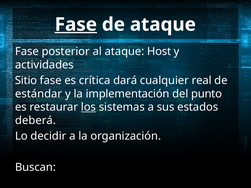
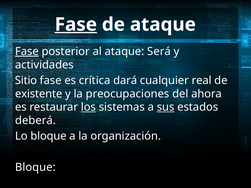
Fase underline: none -> present (27, 51)
Host: Host -> Será (159, 51)
estándar: estándar -> existente (39, 94)
implementación: implementación -> preocupaciones (128, 94)
punto: punto -> ahora (207, 94)
sus underline: none -> present (166, 107)
Lo decidir: decidir -> bloque (49, 136)
Buscan: Buscan -> Bloque (35, 168)
